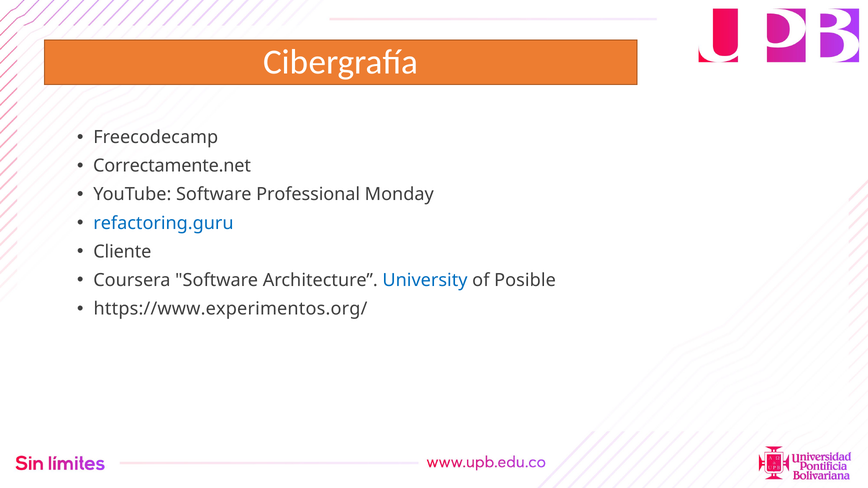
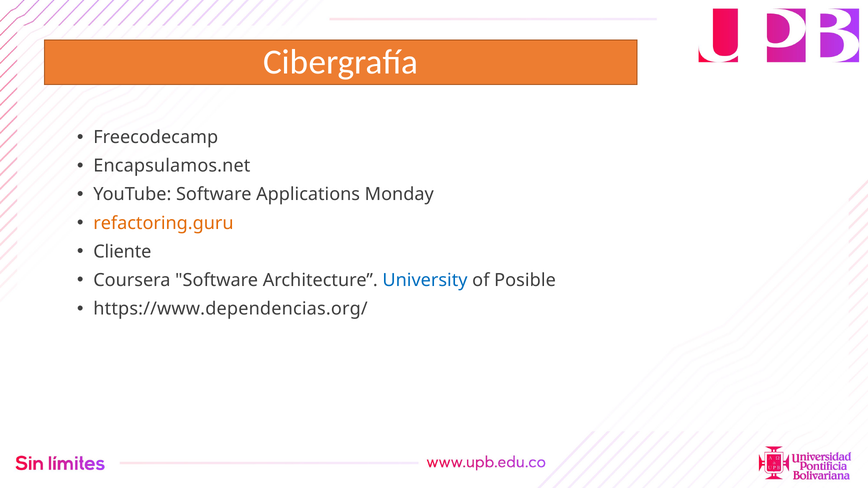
Correctamente.net: Correctamente.net -> Encapsulamos.net (172, 166)
Professional: Professional -> Applications (308, 195)
refactoring.guru colour: blue -> orange (163, 223)
https://www.experimentos.org/: https://www.experimentos.org/ -> https://www.dependencias.org/ (231, 309)
